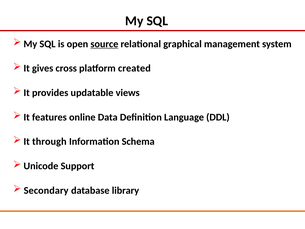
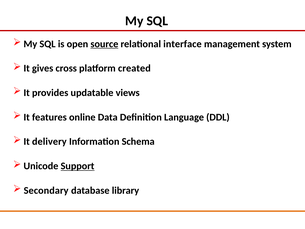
graphical: graphical -> interface (182, 44)
through: through -> delivery (49, 141)
Support underline: none -> present (78, 166)
